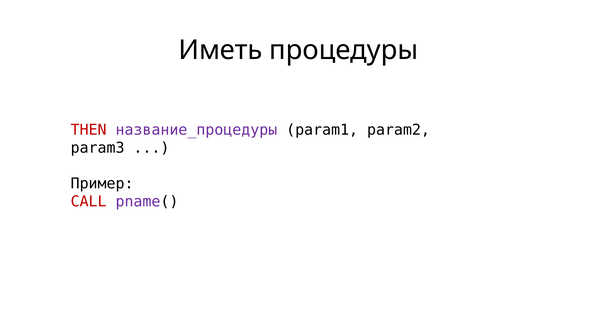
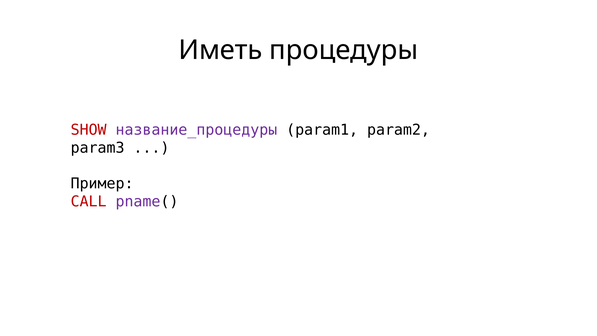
THEN: THEN -> SHOW (89, 130)
